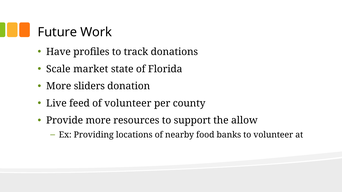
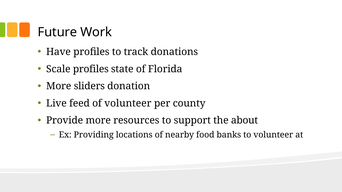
Scale market: market -> profiles (91, 69)
allow: allow -> about (245, 121)
